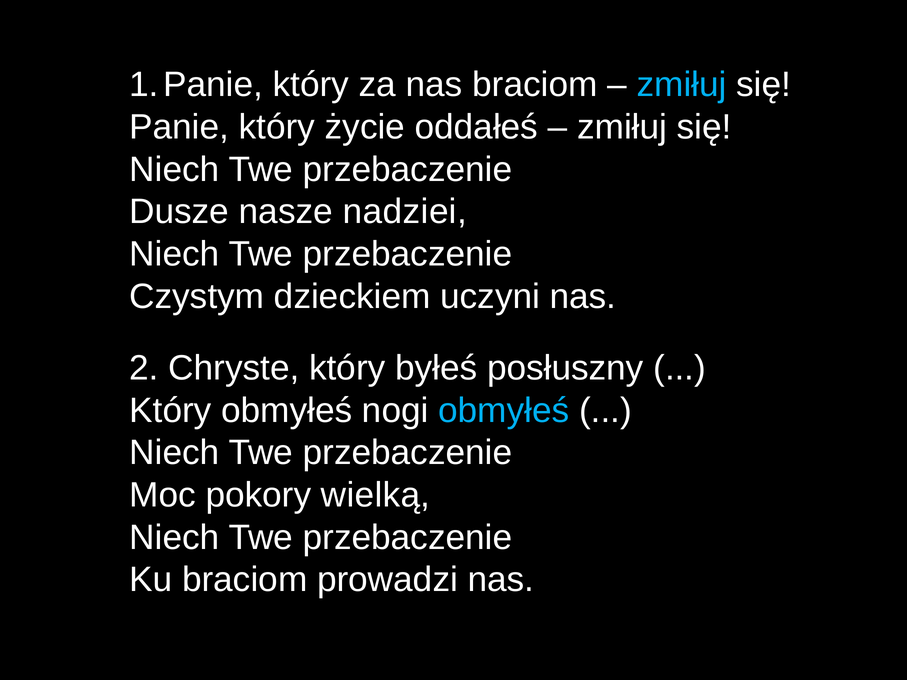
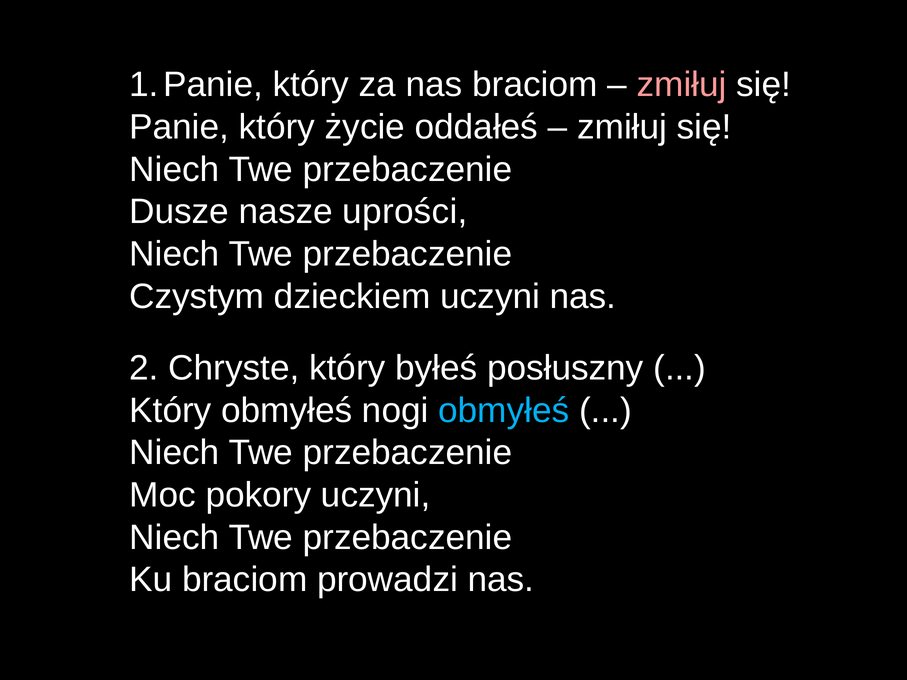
zmiłuj colour: light blue -> pink (682, 85)
nadziei: nadziei -> uprości (405, 212)
pokory wielką: wielką -> uczyni (376, 495)
